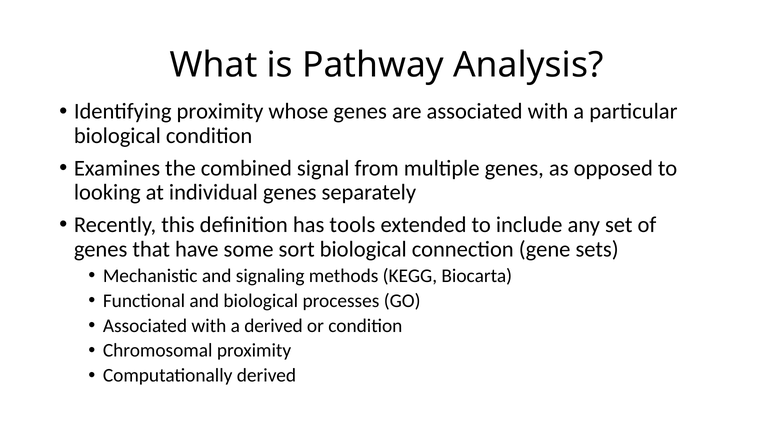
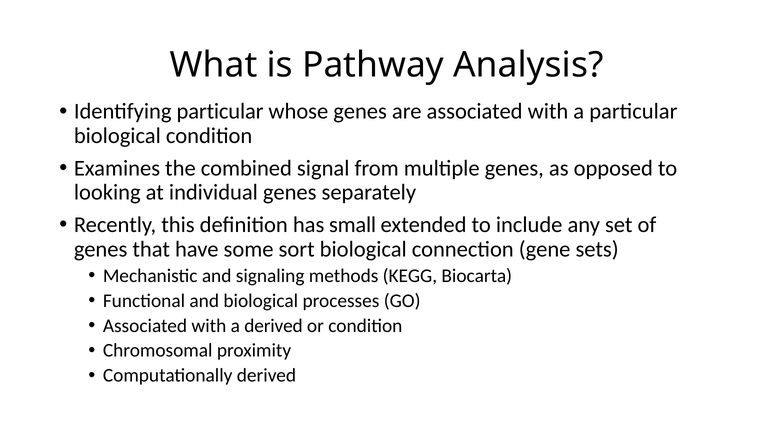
Identifying proximity: proximity -> particular (220, 112)
tools: tools -> small (353, 225)
